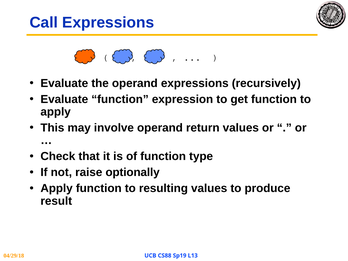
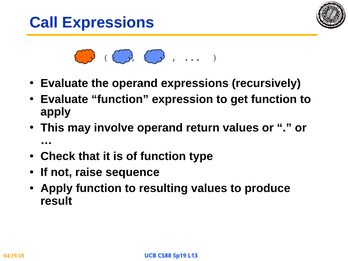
optionally: optionally -> sequence (133, 172)
